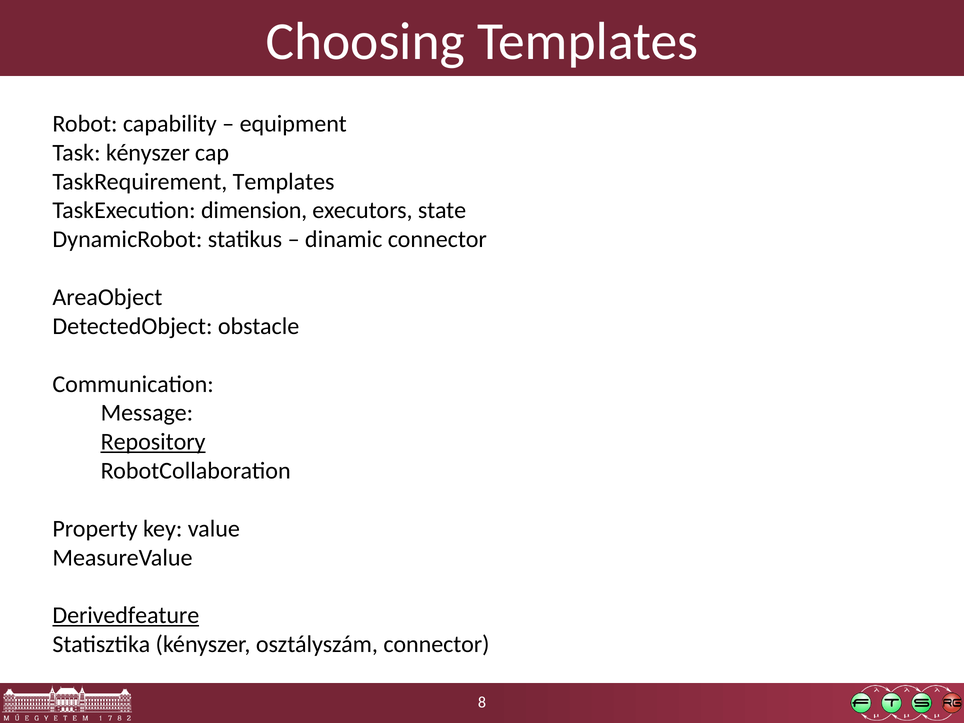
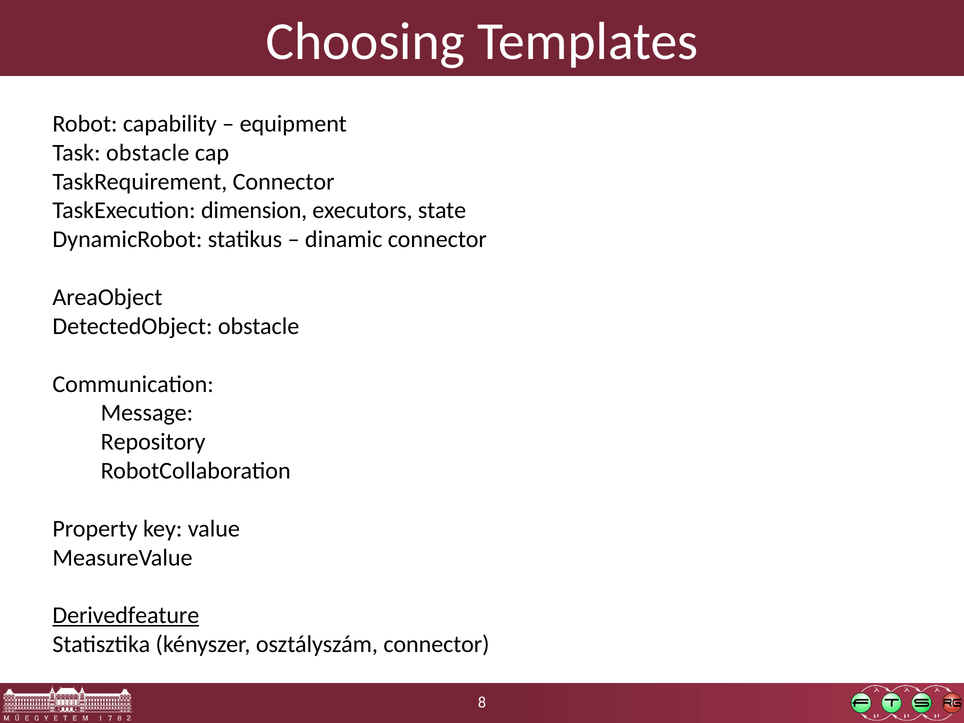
Task kényszer: kényszer -> obstacle (148, 153)
TaskRequirement Templates: Templates -> Connector (284, 182)
Repository underline: present -> none (153, 442)
